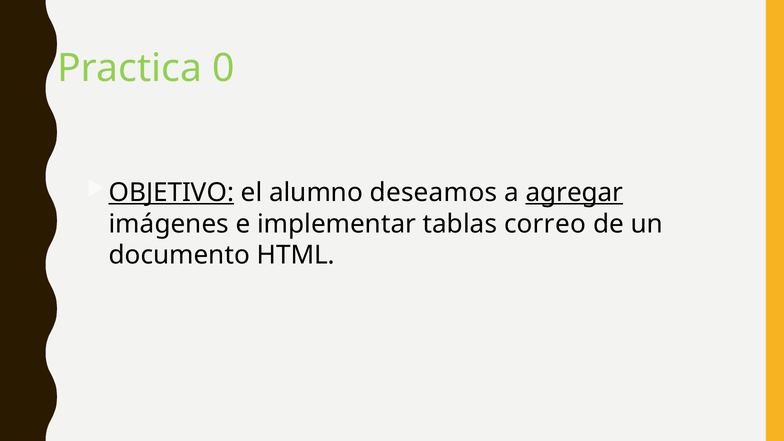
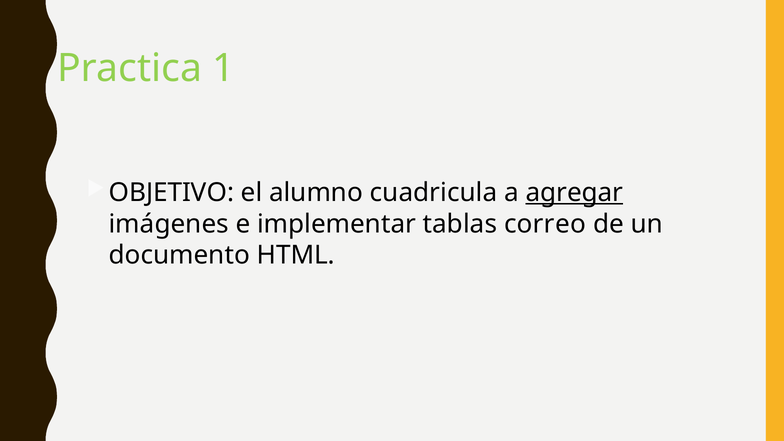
0: 0 -> 1 (223, 68)
OBJETIVO underline: present -> none (171, 193)
deseamos: deseamos -> cuadricula (434, 193)
